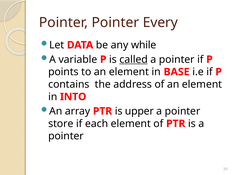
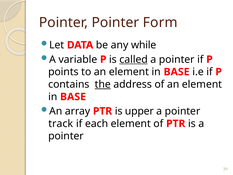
Every: Every -> Form (160, 23)
the underline: none -> present (103, 84)
INTO: INTO -> BASE (73, 97)
store: store -> track (61, 123)
